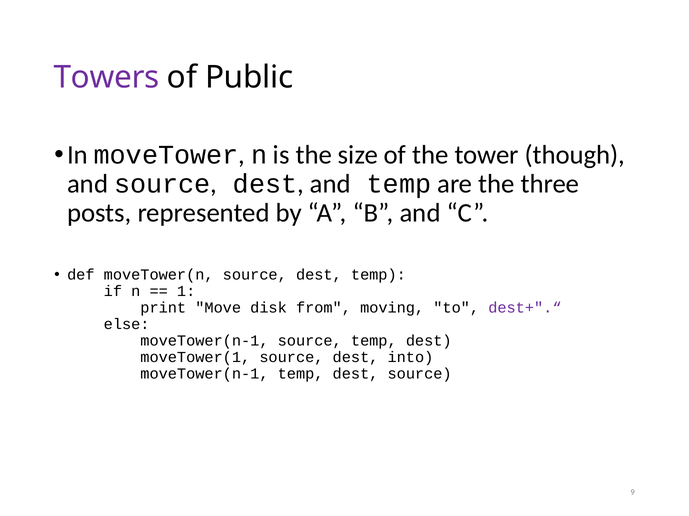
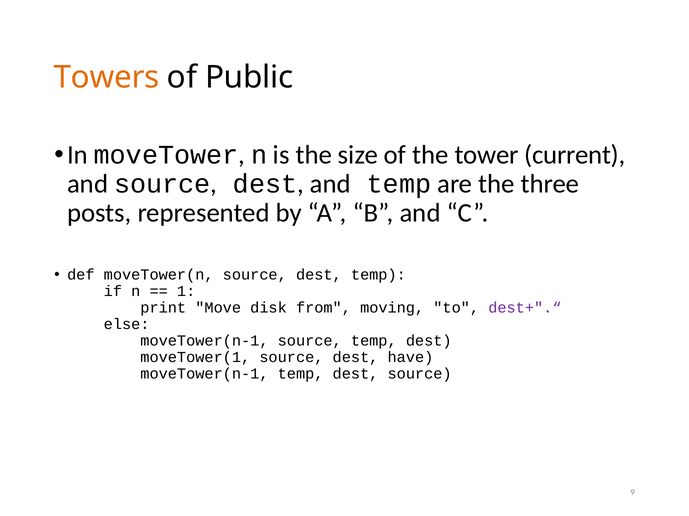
Towers colour: purple -> orange (107, 77)
though: though -> current (575, 155)
into: into -> have (410, 358)
